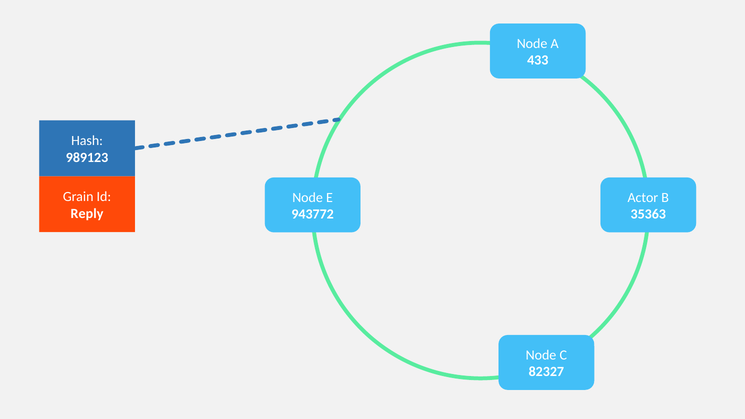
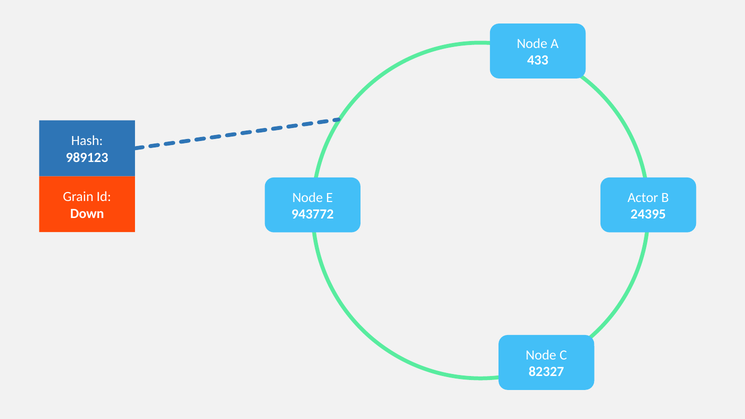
Reply: Reply -> Down (87, 214)
35363: 35363 -> 24395 (648, 214)
